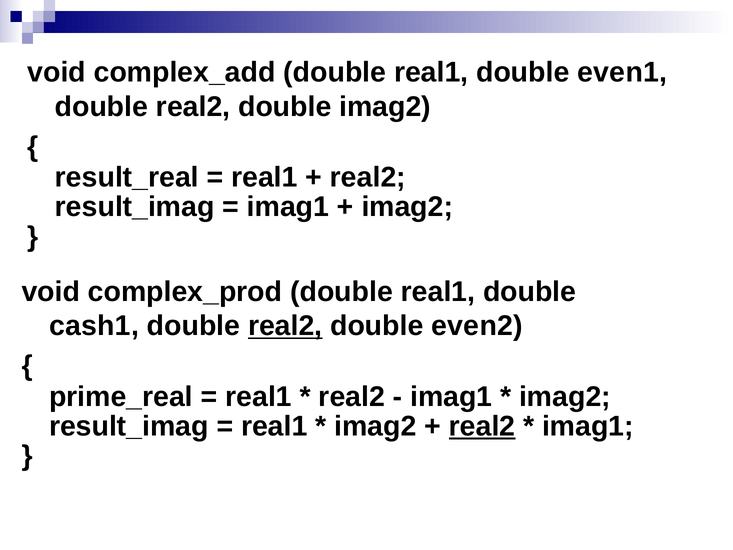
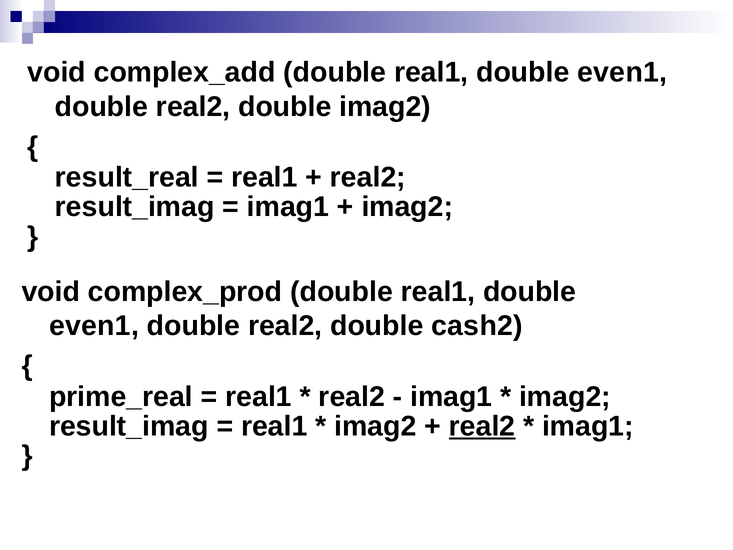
cash1: cash1 -> even1 (94, 326)
real2 underline: present -> none (285, 326)
even2: even2 -> cash2 (477, 326)
